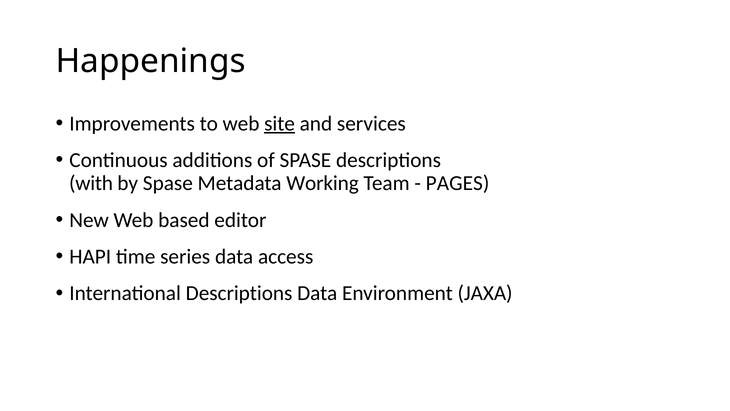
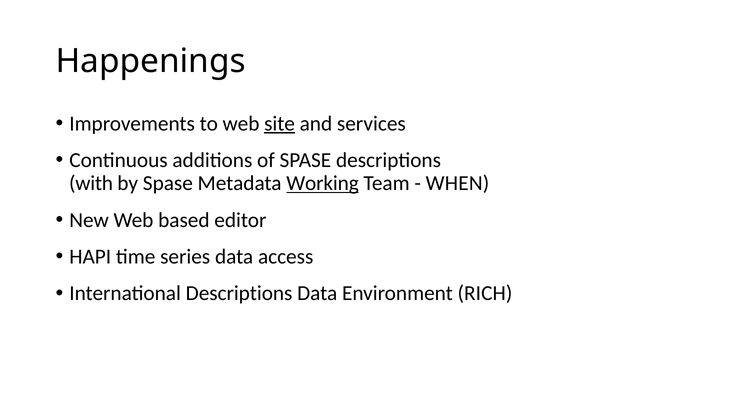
Working underline: none -> present (323, 183)
PAGES: PAGES -> WHEN (457, 183)
JAXA: JAXA -> RICH (485, 293)
